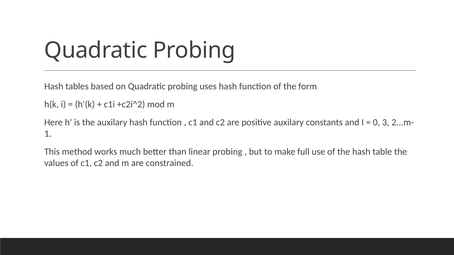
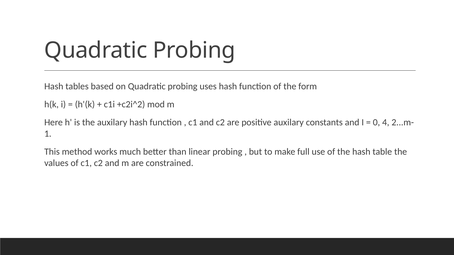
3: 3 -> 4 (386, 123)
